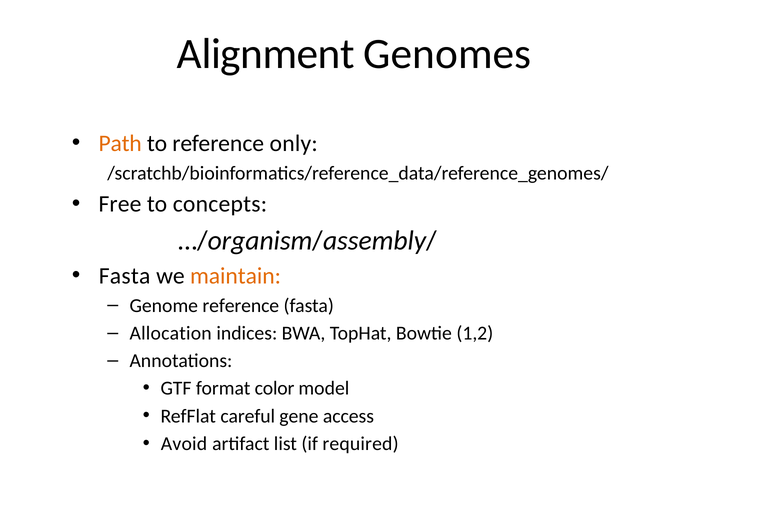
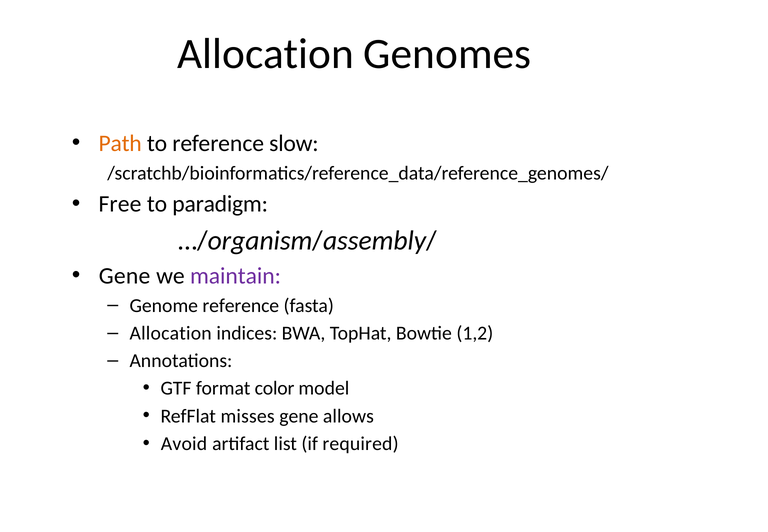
Alignment: Alignment -> Allocation (266, 54)
only: only -> slow (294, 143)
concepts: concepts -> paradigm (220, 204)
Fasta: Fasta -> Gene (125, 276)
maintain colour: orange -> purple (235, 276)
careful: careful -> misses (248, 416)
access: access -> allows (348, 416)
